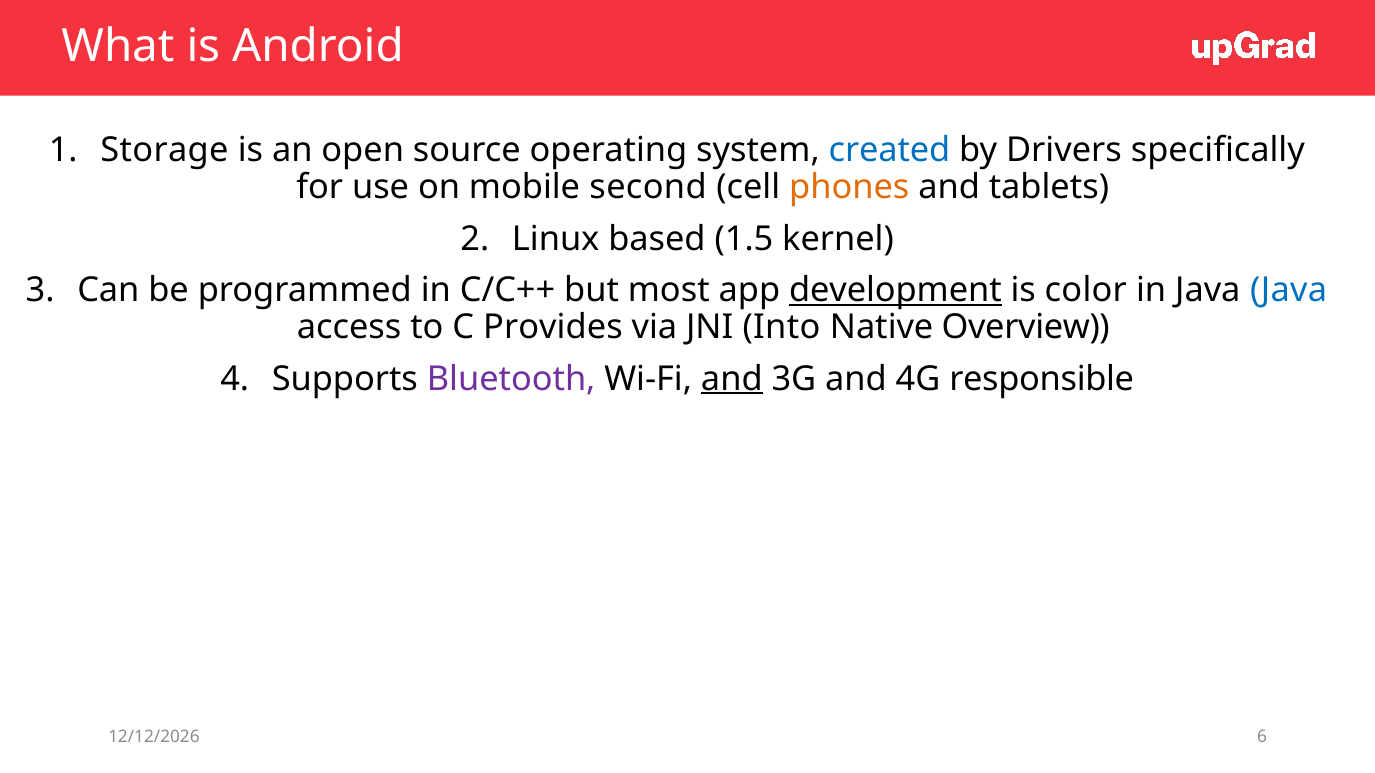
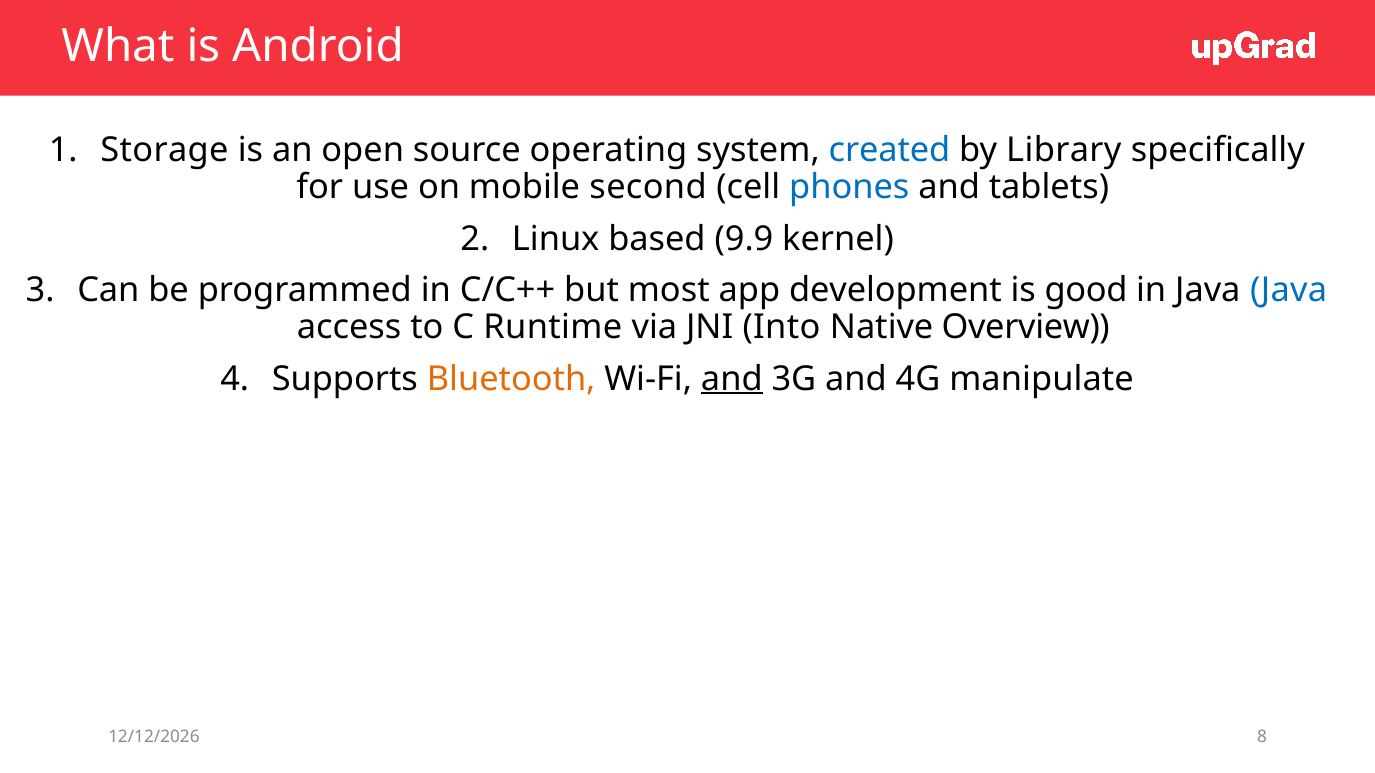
Drivers: Drivers -> Library (1064, 150)
phones colour: orange -> blue (849, 187)
1.5: 1.5 -> 9.9 (744, 239)
development underline: present -> none (895, 290)
color: color -> good (1086, 290)
Provides: Provides -> Runtime (553, 327)
Bluetooth colour: purple -> orange (511, 379)
responsible: responsible -> manipulate (1041, 379)
6: 6 -> 8 (1262, 737)
